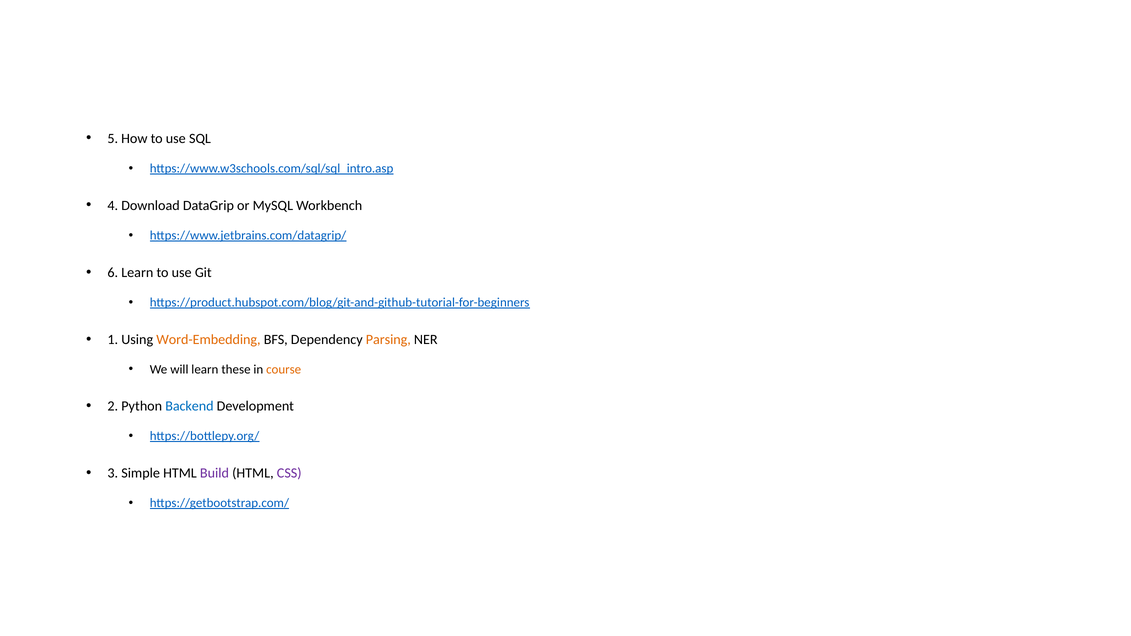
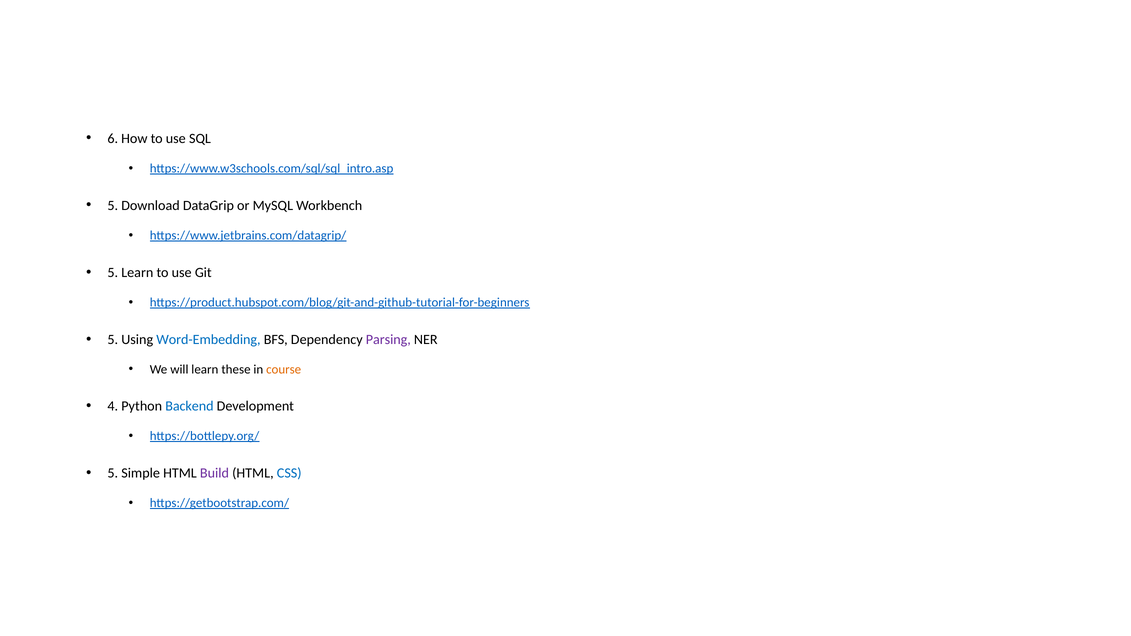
5: 5 -> 6 (113, 138)
4: 4 -> 5 (113, 205)
6: 6 -> 5 (113, 273)
1: 1 -> 5 (113, 340)
Word-Embedding colour: orange -> blue (208, 340)
Parsing colour: orange -> purple (388, 340)
2: 2 -> 4 (113, 406)
3: 3 -> 5 (113, 473)
CSS colour: purple -> blue (289, 473)
